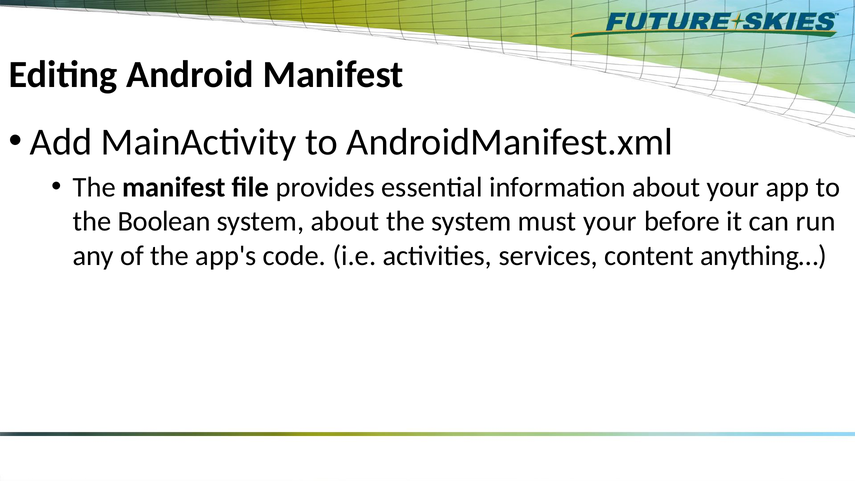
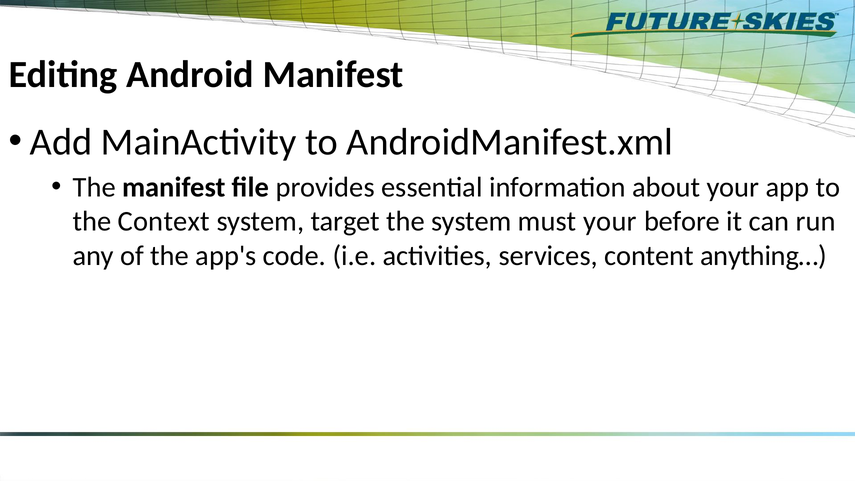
Boolean: Boolean -> Context (164, 221)
system about: about -> target (345, 221)
